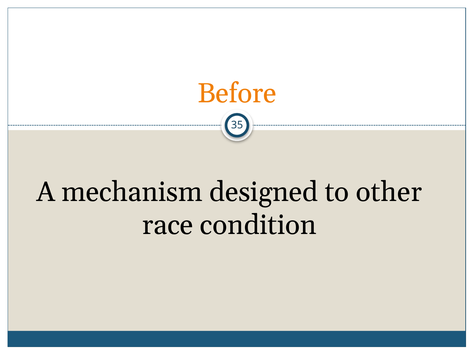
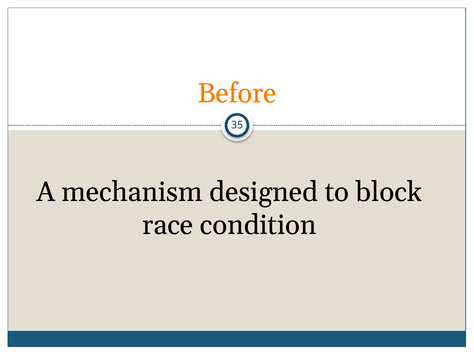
other: other -> block (389, 192)
